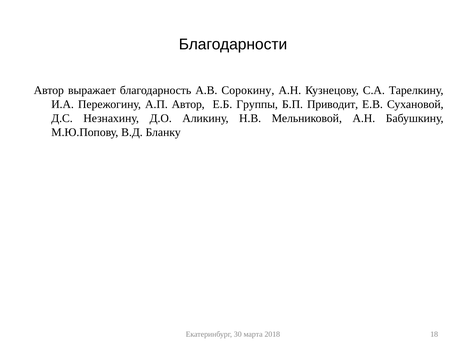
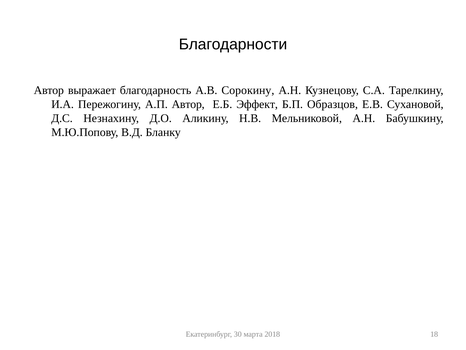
Группы: Группы -> Эффект (257, 104)
Приводит: Приводит -> Образцов (333, 104)
